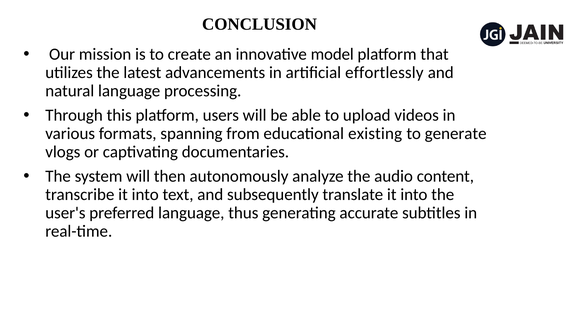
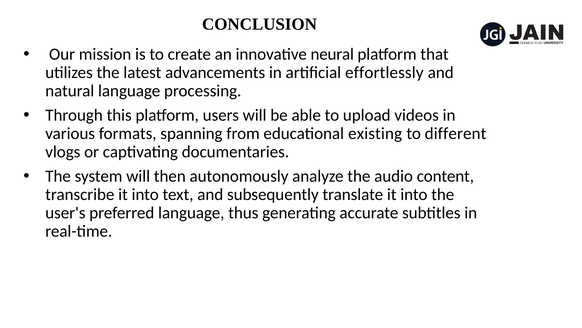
model: model -> neural (332, 54)
generate: generate -> different (456, 133)
